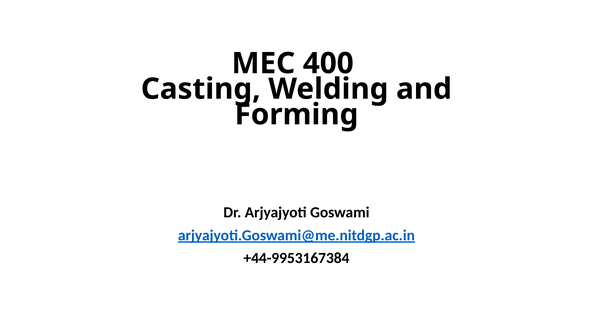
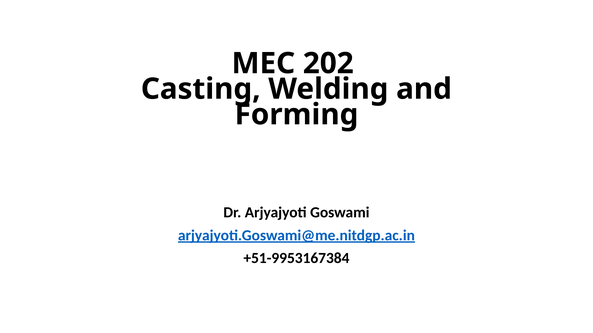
400: 400 -> 202 (328, 64)
+44-9953167384: +44-9953167384 -> +51-9953167384 (296, 259)
